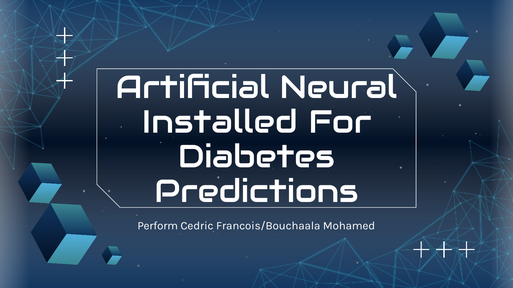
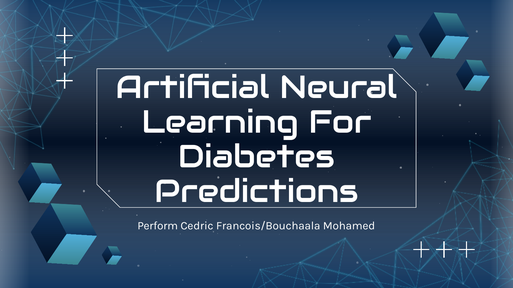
Installed: Installed -> Learning (220, 123)
